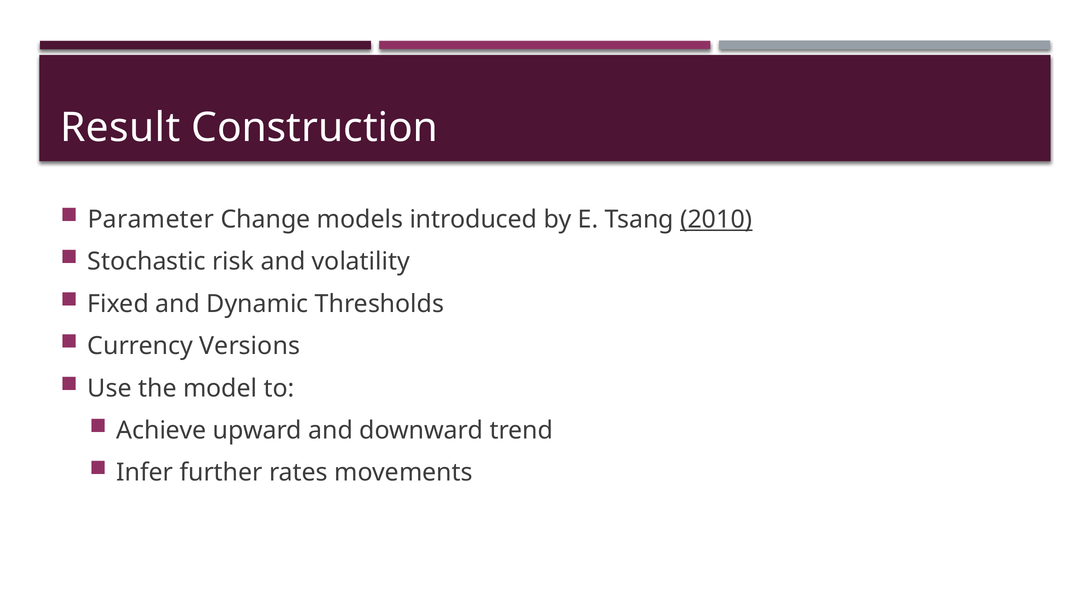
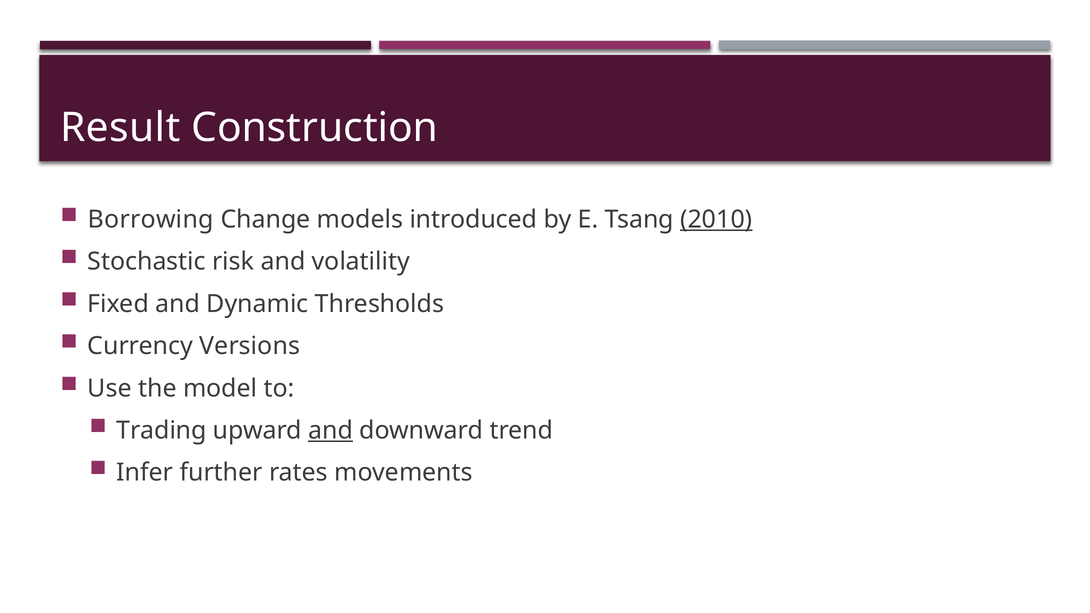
Parameter: Parameter -> Borrowing (151, 219)
Achieve: Achieve -> Trading (161, 431)
and underline: none -> present (331, 431)
